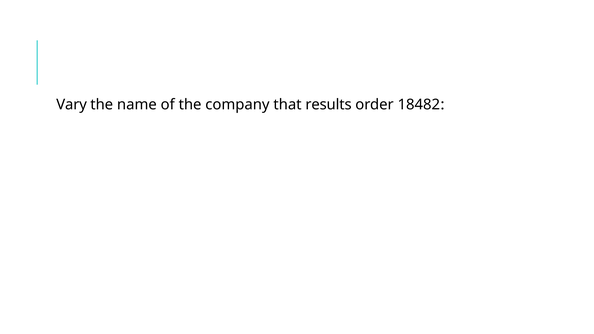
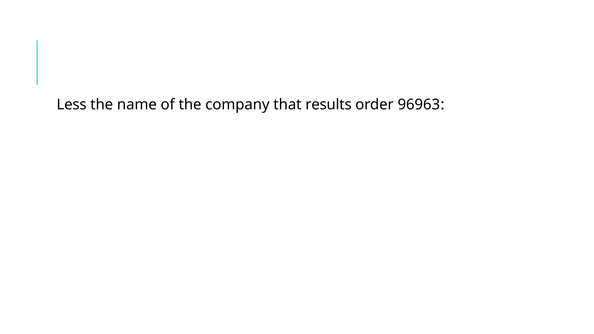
Vary: Vary -> Less (72, 105)
18482: 18482 -> 96963 (419, 105)
